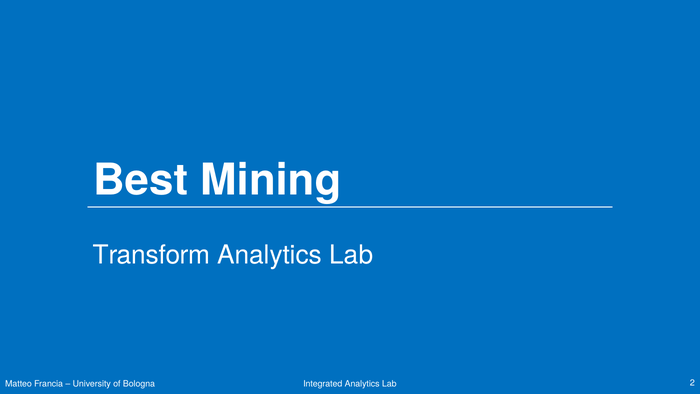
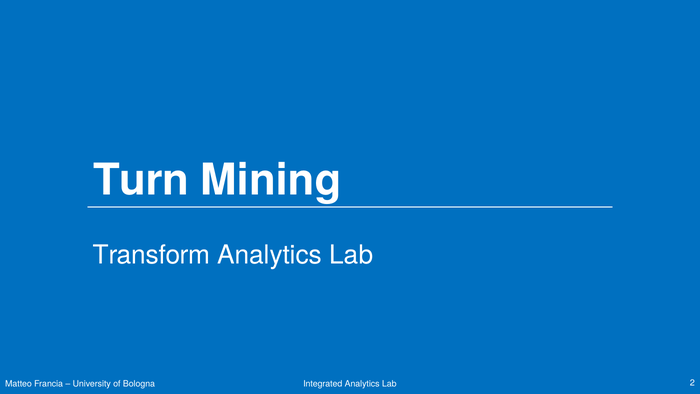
Best: Best -> Turn (141, 180)
